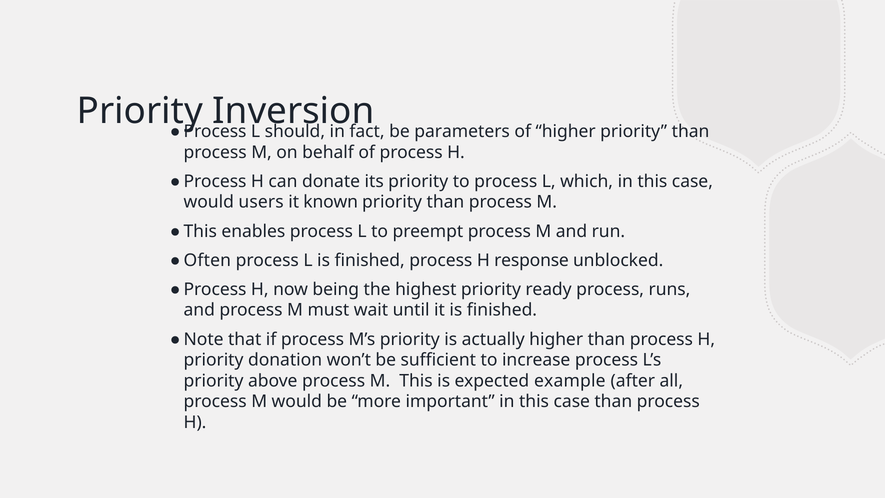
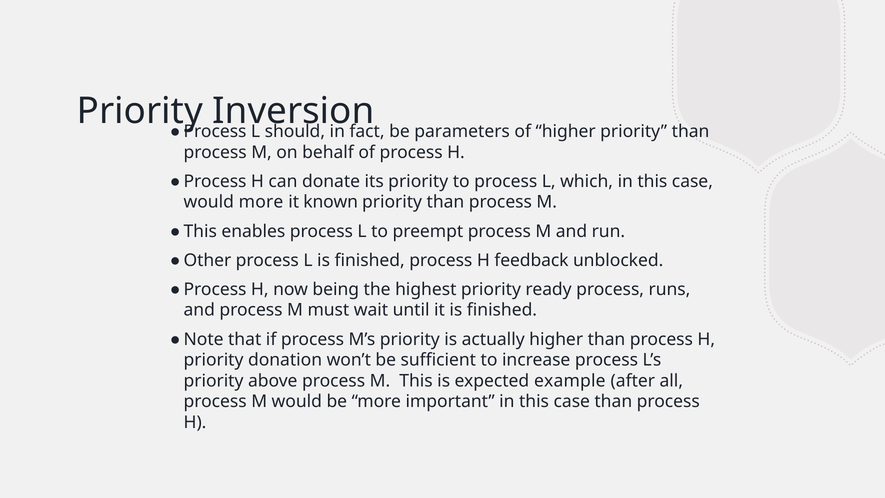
would users: users -> more (261, 202)
Often: Often -> Other (207, 260)
response: response -> feedback (531, 260)
